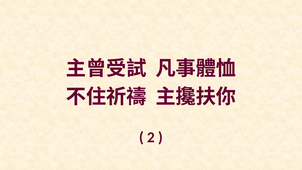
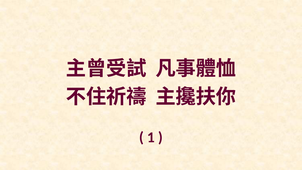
2: 2 -> 1 (151, 137)
